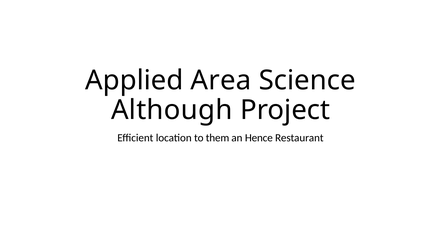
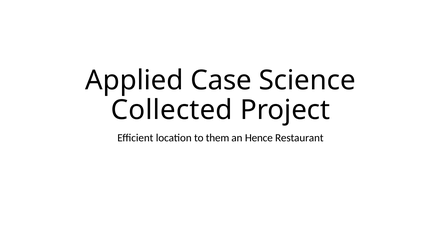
Area: Area -> Case (221, 80)
Although: Although -> Collected (172, 110)
